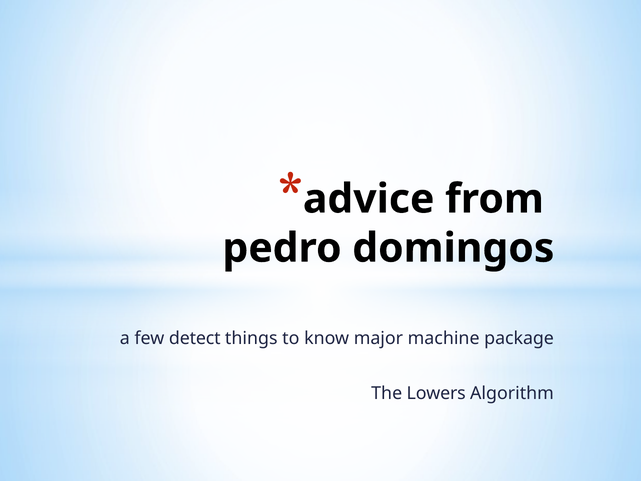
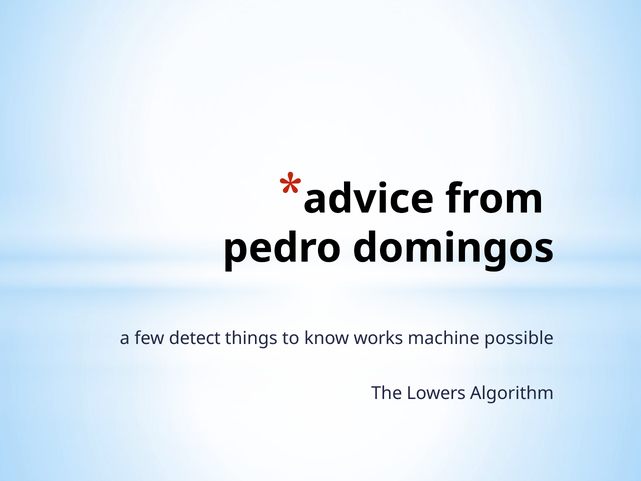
major: major -> works (378, 338)
package: package -> possible (519, 338)
